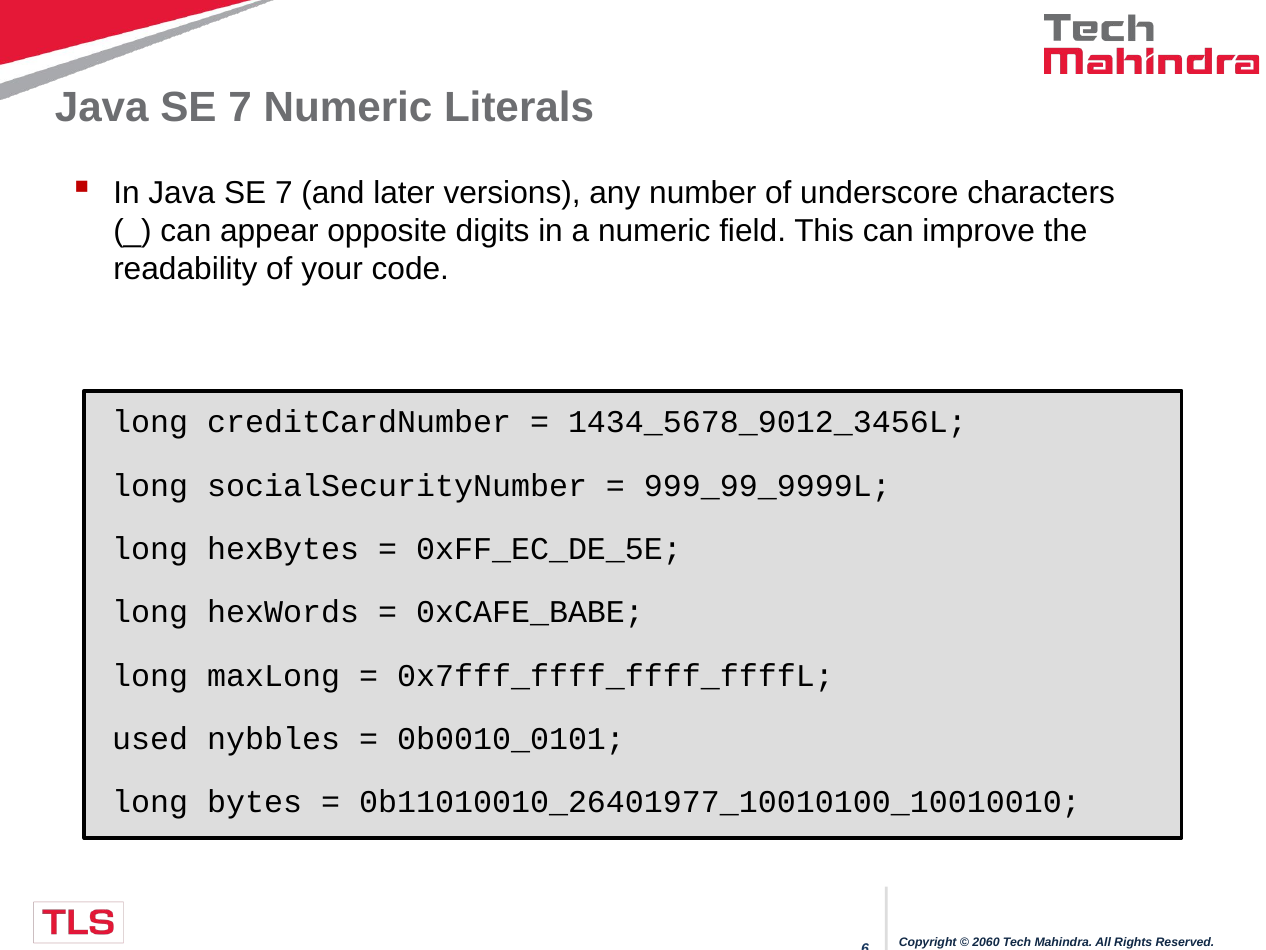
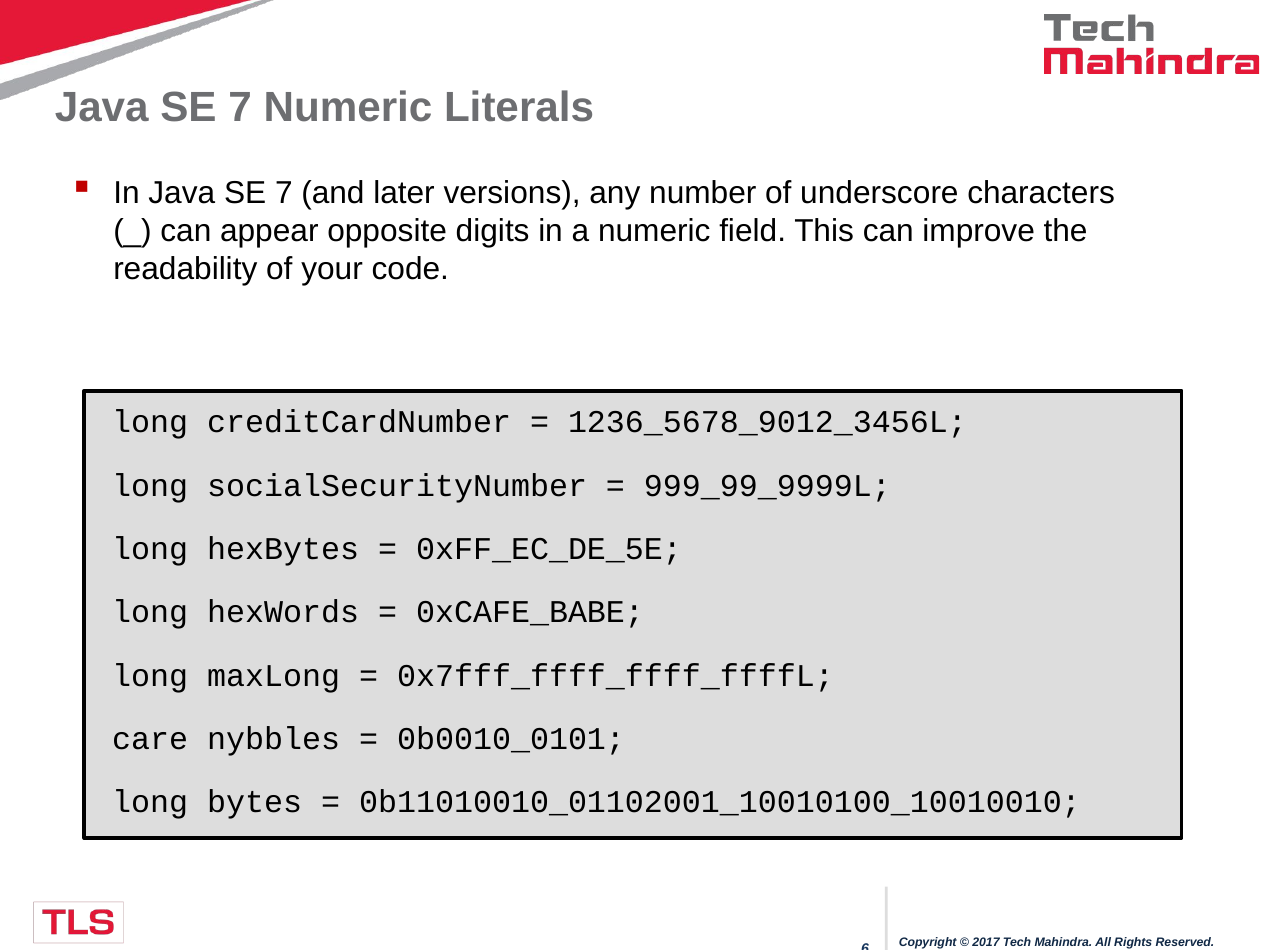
1434_5678_9012_3456L: 1434_5678_9012_3456L -> 1236_5678_9012_3456L (767, 422)
used: used -> care (150, 739)
0b11010010_26401977_10010100_10010010: 0b11010010_26401977_10010100_10010010 -> 0b11010010_01102001_10010100_10010010 (720, 802)
2060: 2060 -> 2017 (986, 942)
